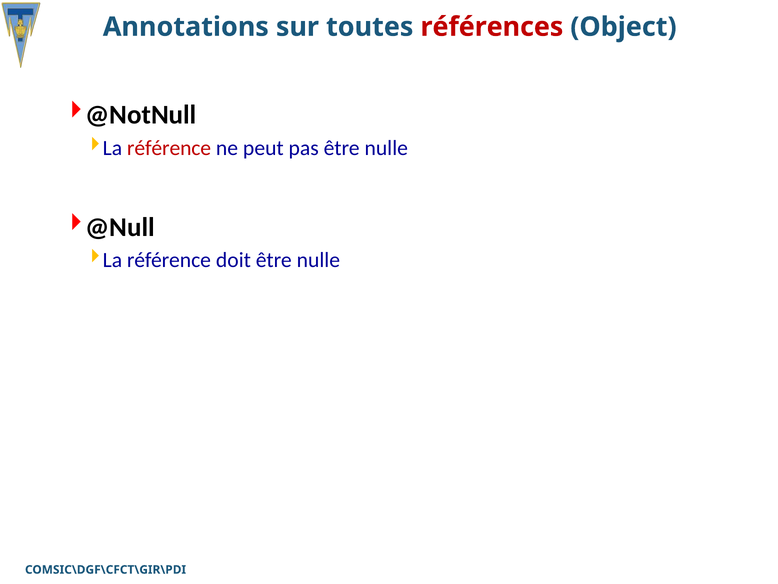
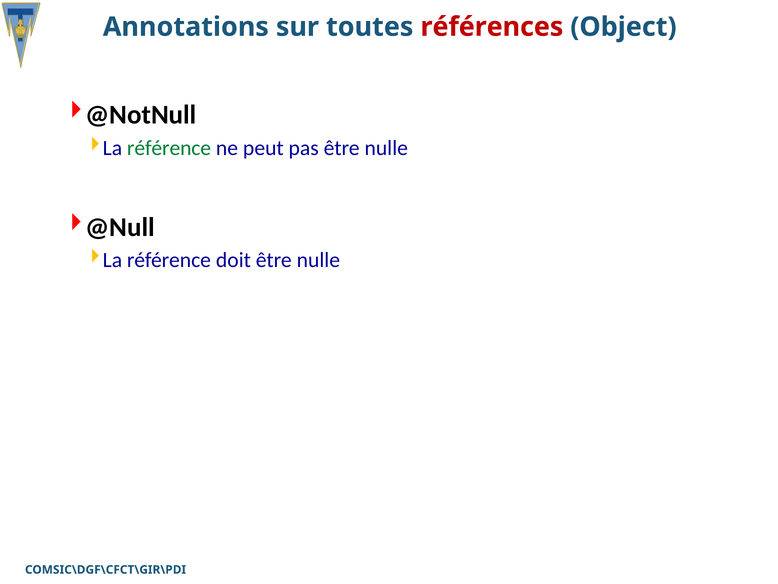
référence colour: red -> green (169, 148)
